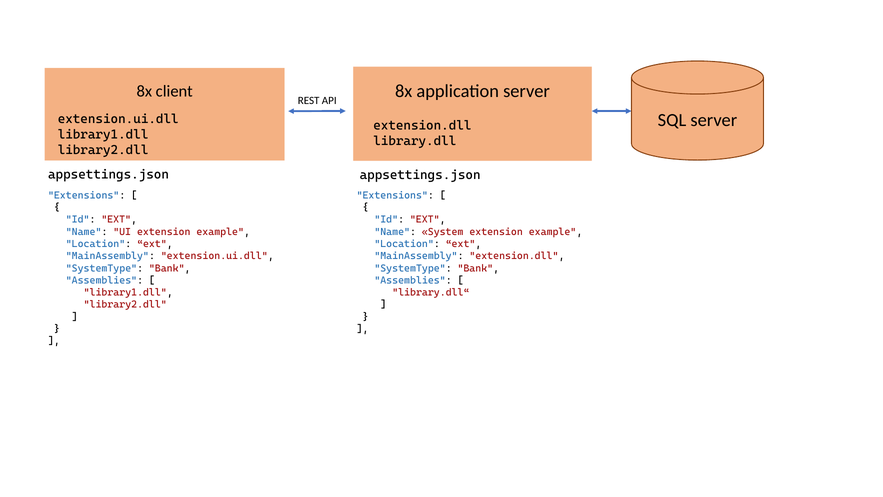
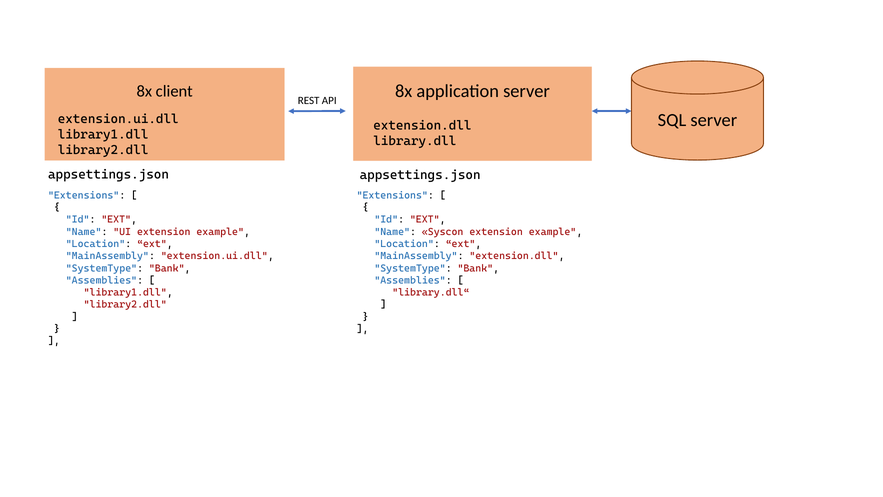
System: System -> Syscon (443, 232)
